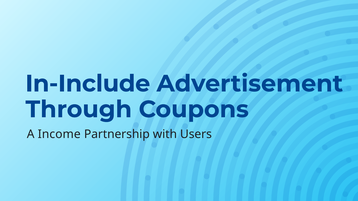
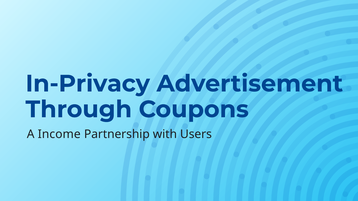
In-Include: In-Include -> In-Privacy (88, 84)
